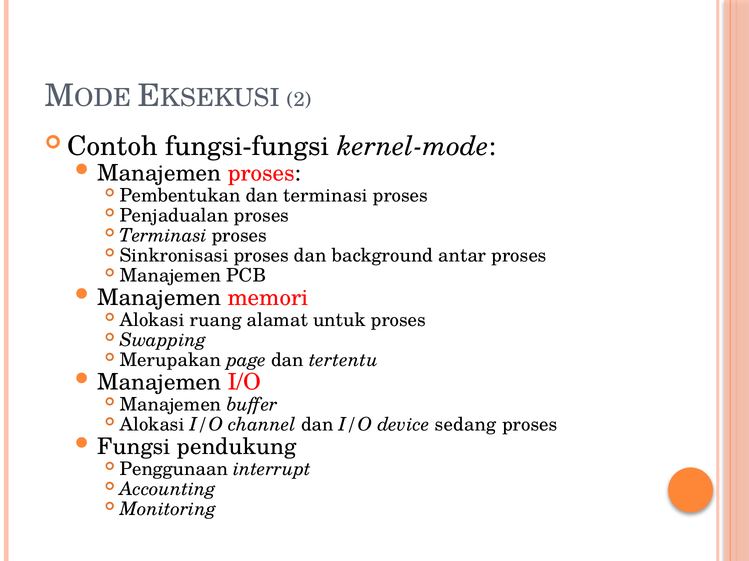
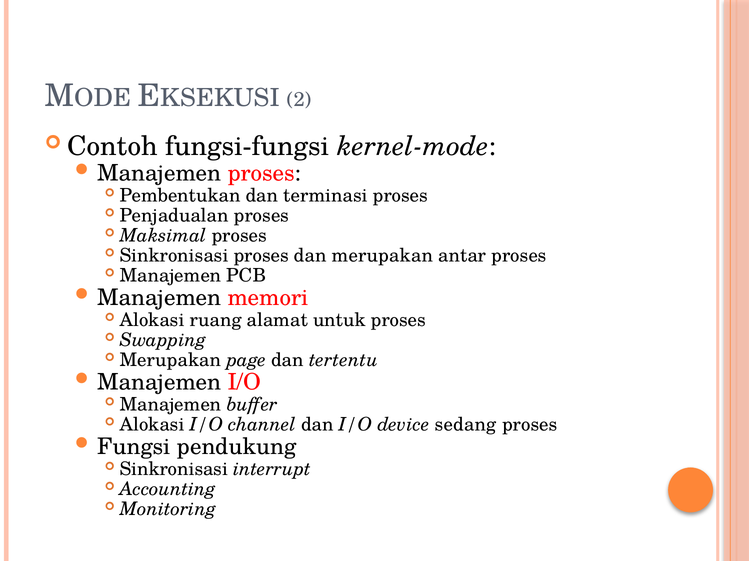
Terminasi: Terminasi -> Maksimal (163, 236)
dan background: background -> merupakan (382, 256)
Penggunaan: Penggunaan -> Sinkronisasi (174, 470)
